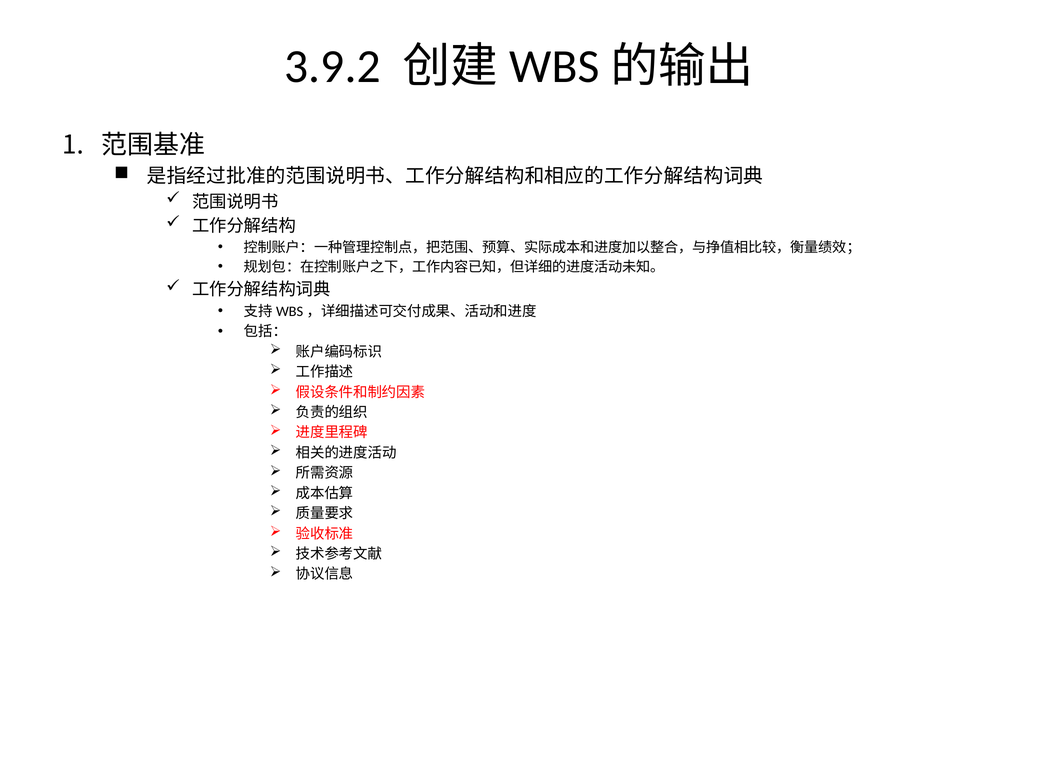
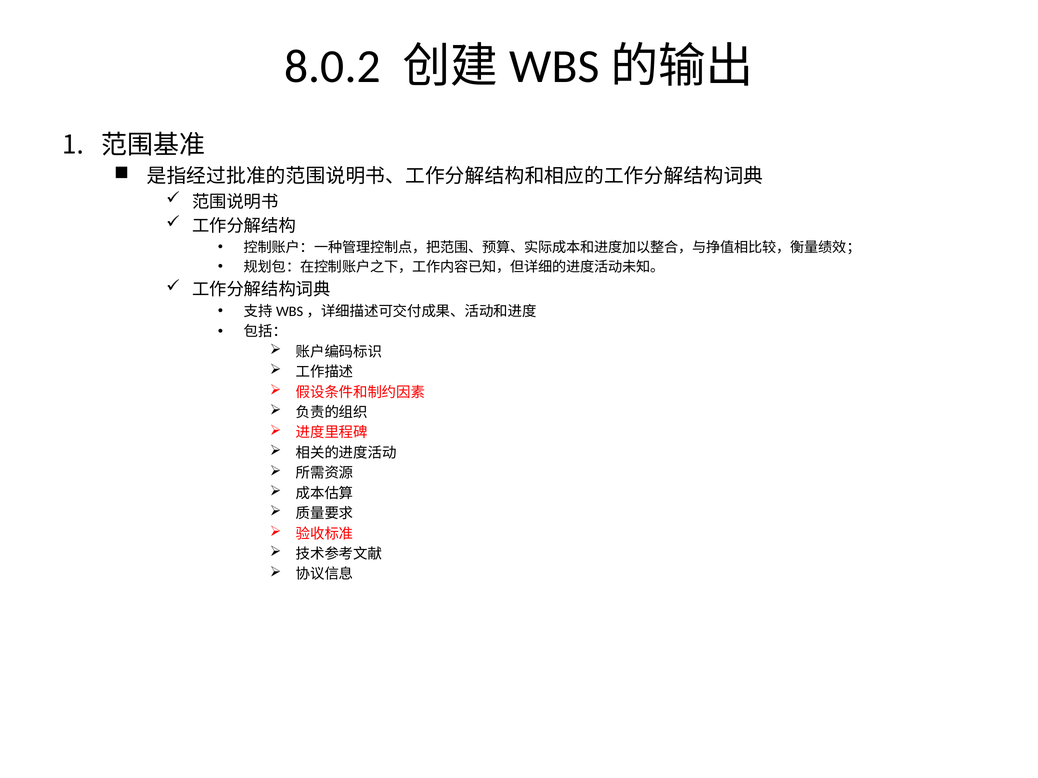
3.9.2: 3.9.2 -> 8.0.2 (333, 66)
